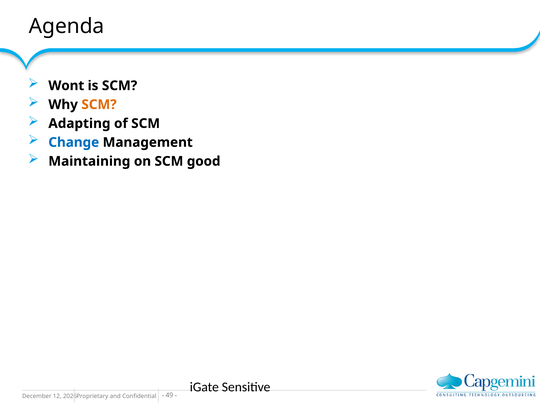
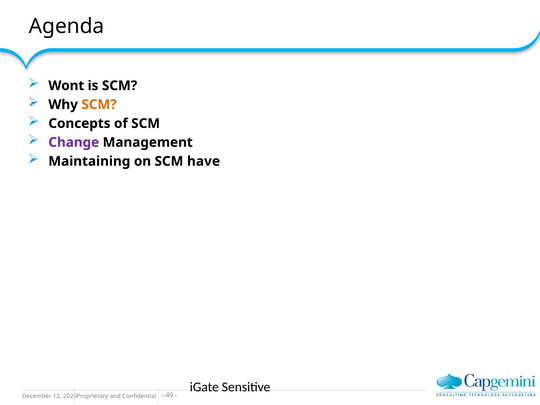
Adapting: Adapting -> Concepts (79, 123)
Change colour: blue -> purple (74, 142)
good: good -> have (204, 161)
